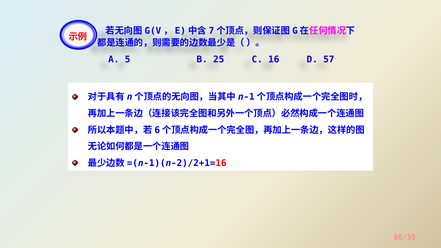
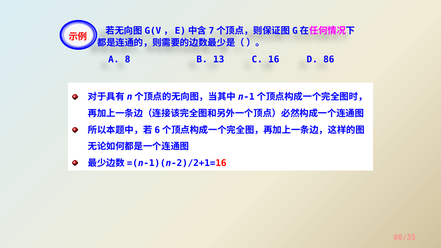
5: 5 -> 8 (128, 60)
25: 25 -> 13 (219, 60)
57: 57 -> 86 (329, 60)
